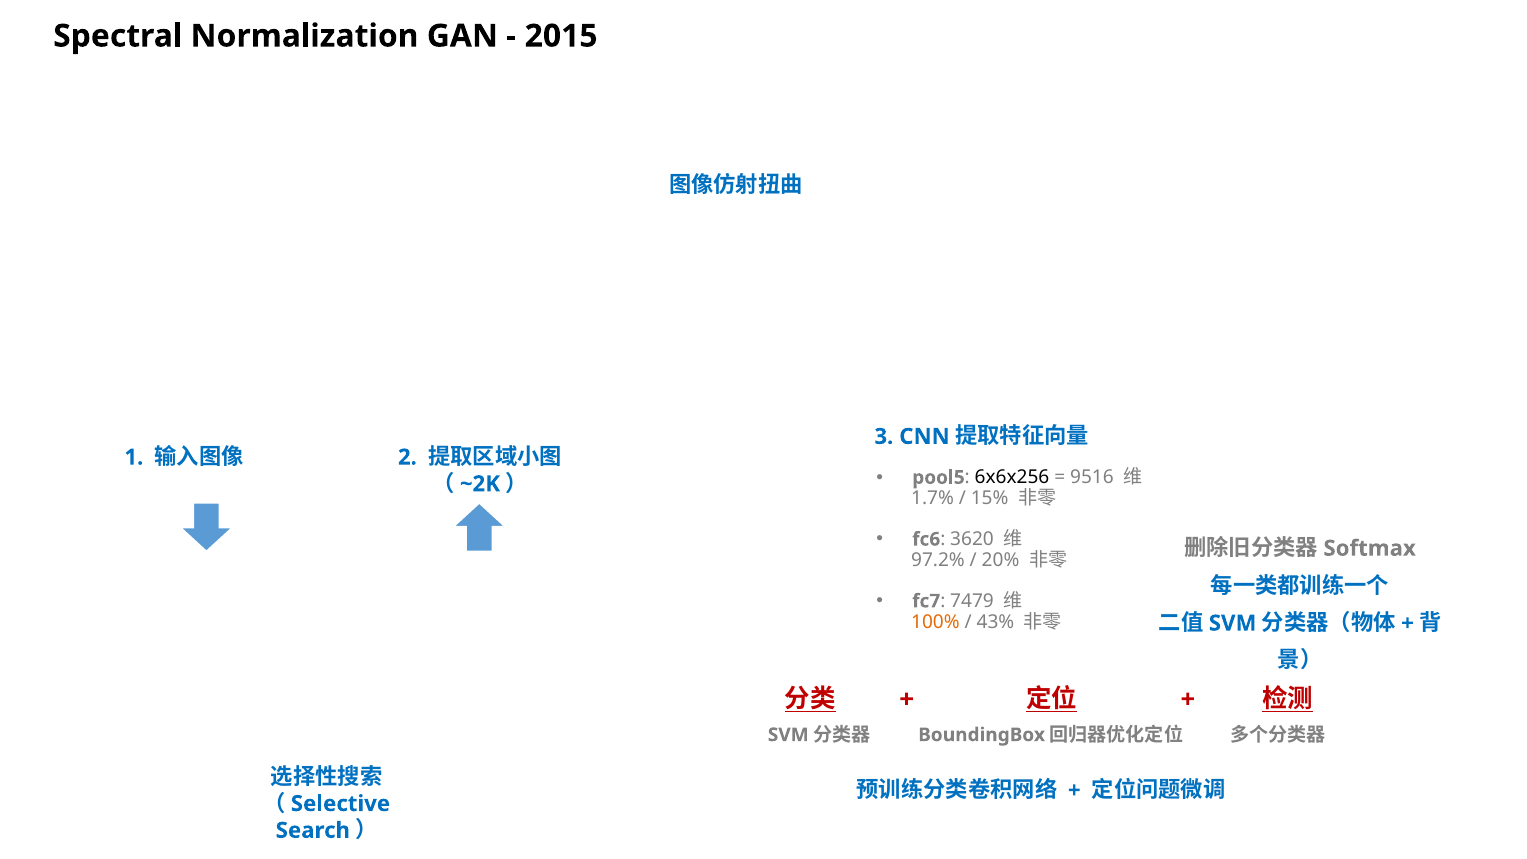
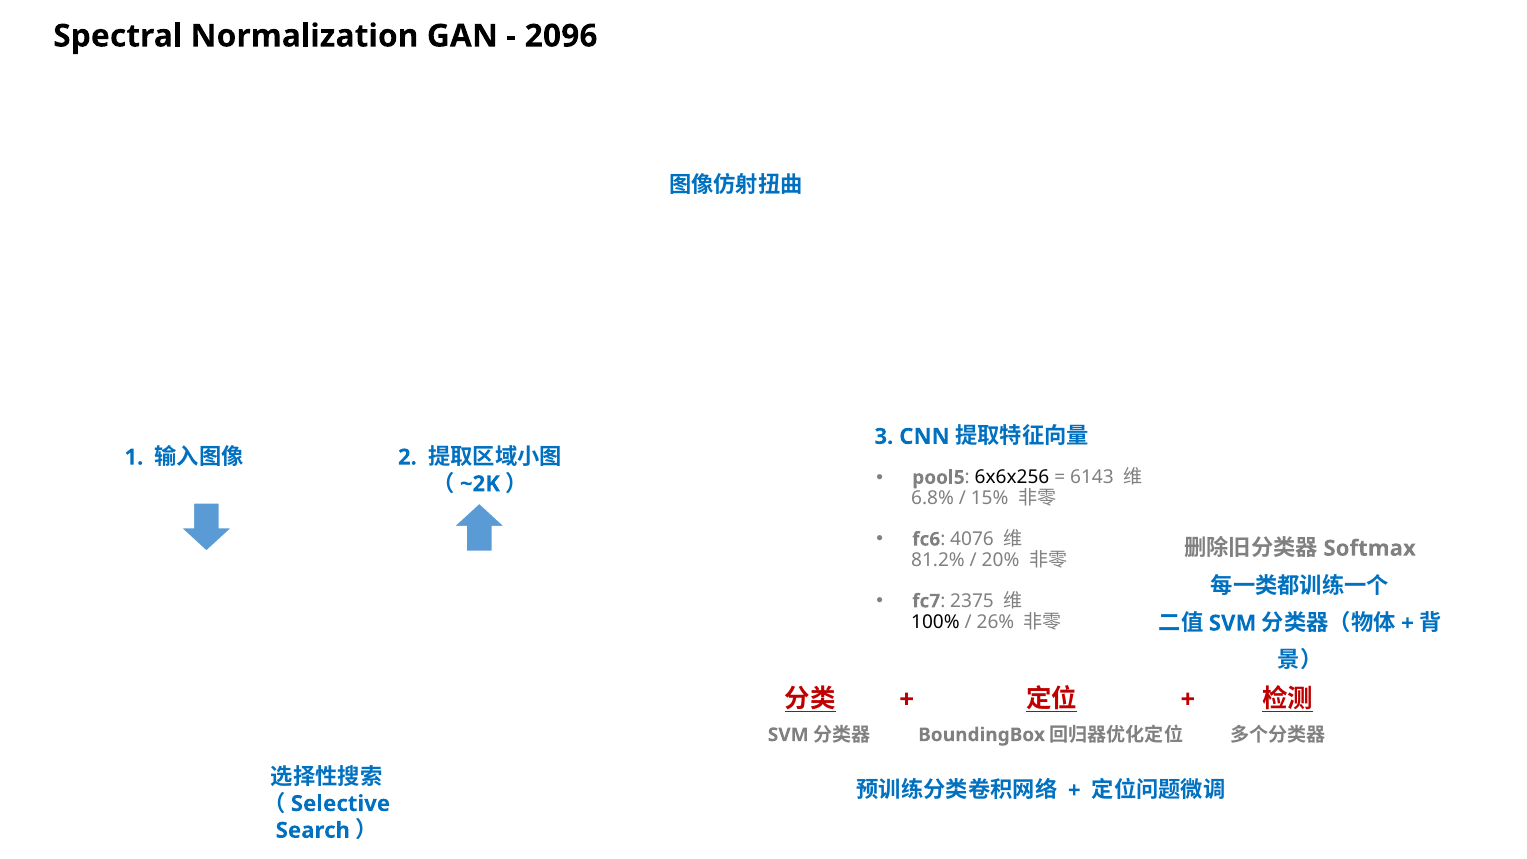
2015: 2015 -> 2096 (561, 36)
9516: 9516 -> 6143 (1092, 477)
1.7%: 1.7% -> 6.8% (933, 498)
3620: 3620 -> 4076 (972, 539)
97.2%: 97.2% -> 81.2% (938, 560)
7479: 7479 -> 2375 (972, 601)
100% colour: orange -> black (935, 622)
43%: 43% -> 26% (995, 622)
